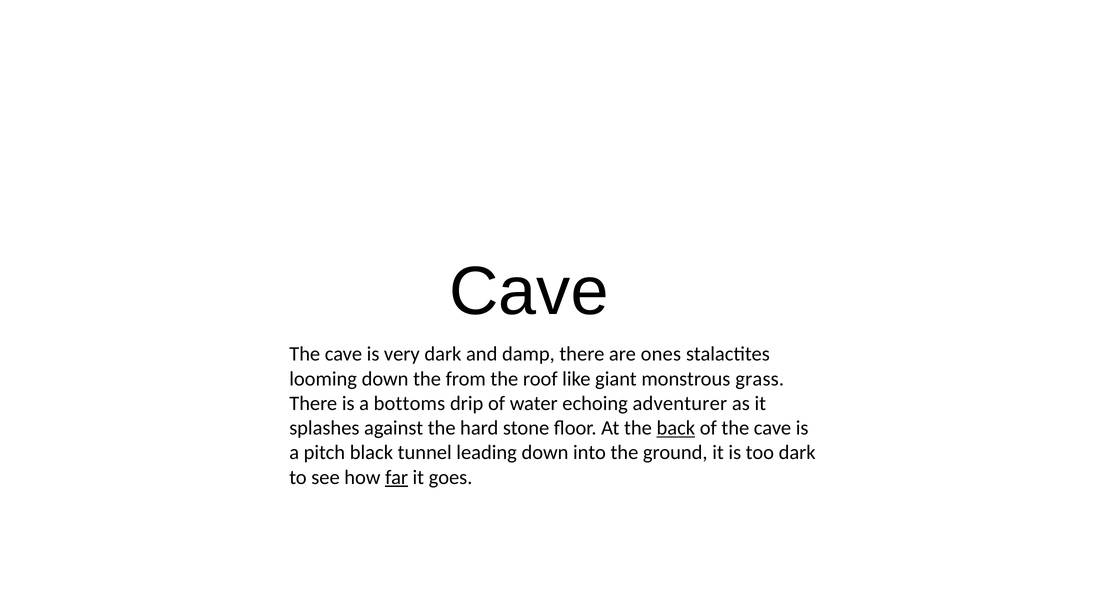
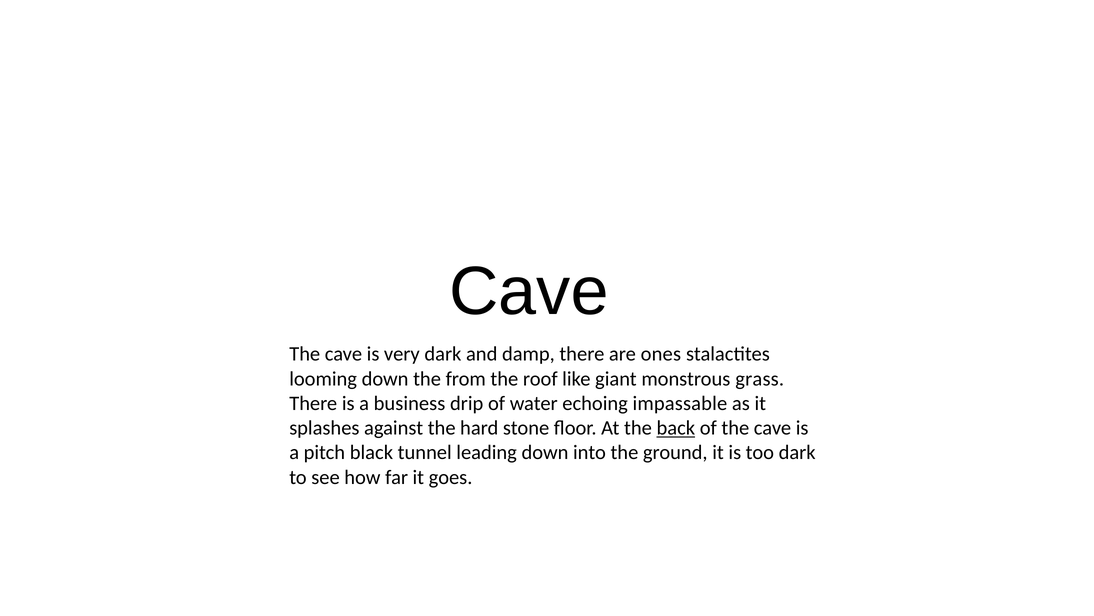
bottoms: bottoms -> business (409, 403)
adventurer: adventurer -> impassable (680, 403)
far underline: present -> none (397, 477)
